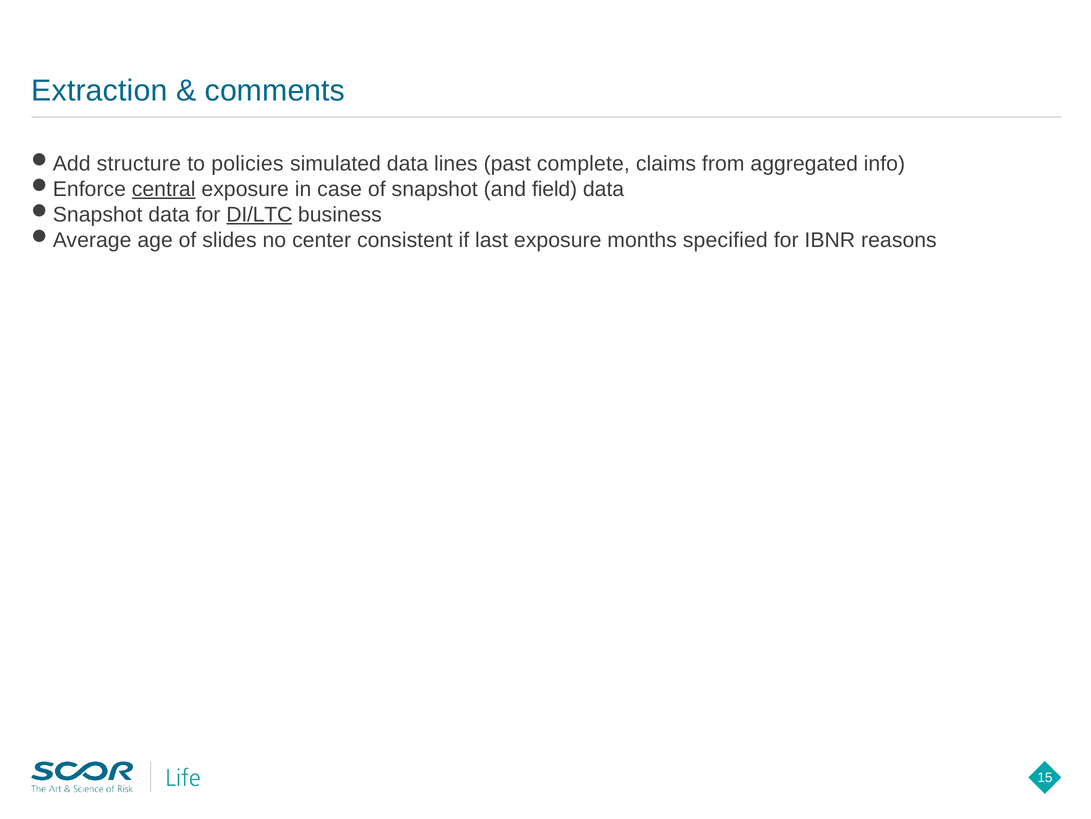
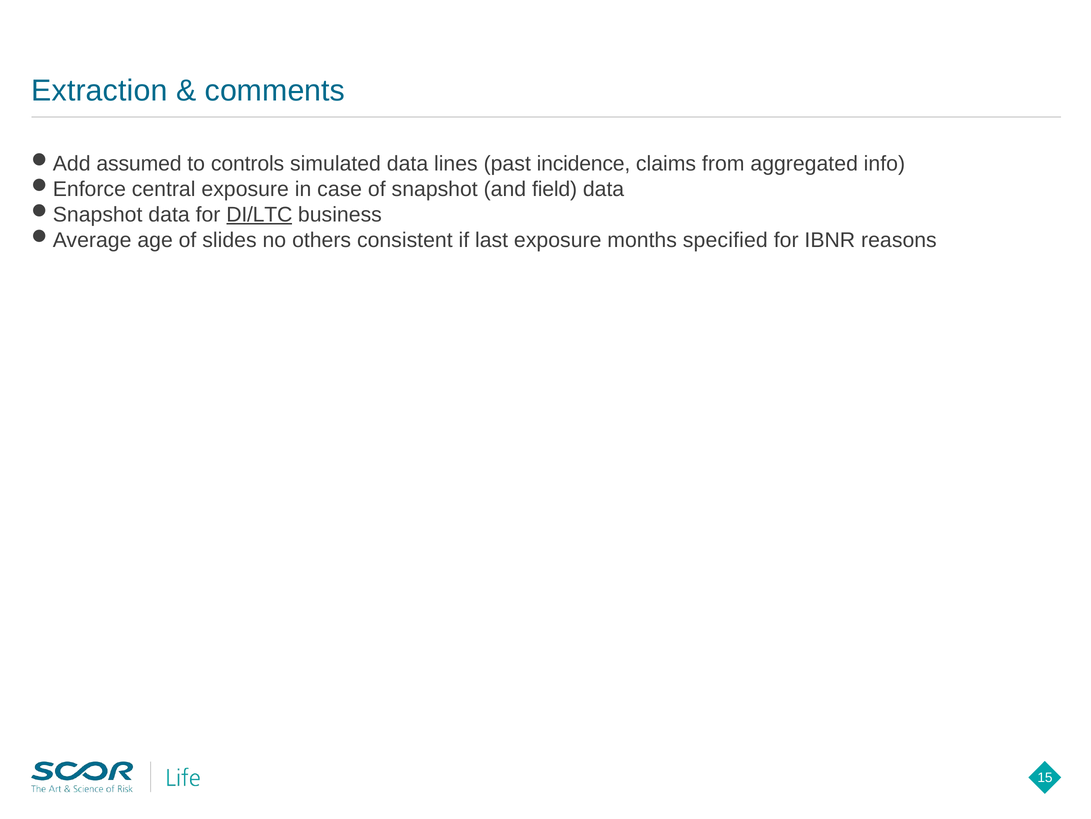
structure: structure -> assumed (139, 164)
policies: policies -> controls (248, 164)
complete: complete -> incidence (583, 164)
central underline: present -> none (164, 189)
center: center -> others (322, 240)
